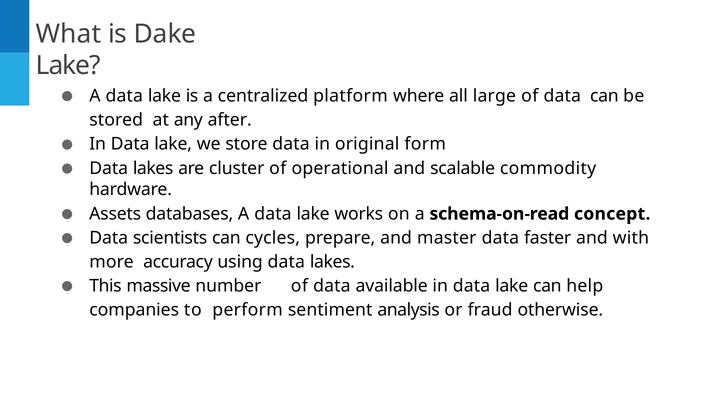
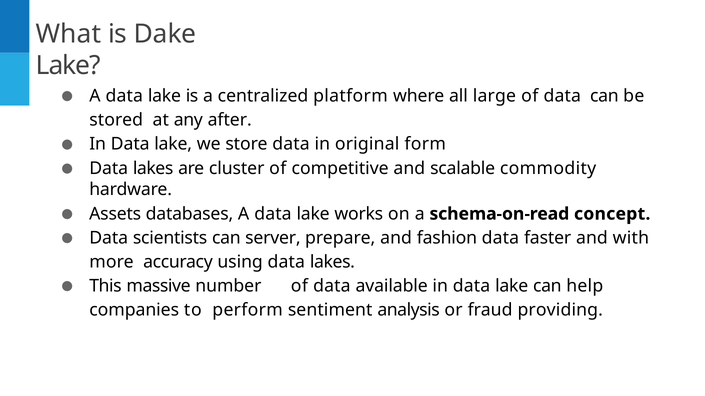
operational: operational -> competitive (340, 169)
cycles: cycles -> server (273, 238)
master: master -> fashion (447, 238)
otherwise: otherwise -> providing (560, 311)
